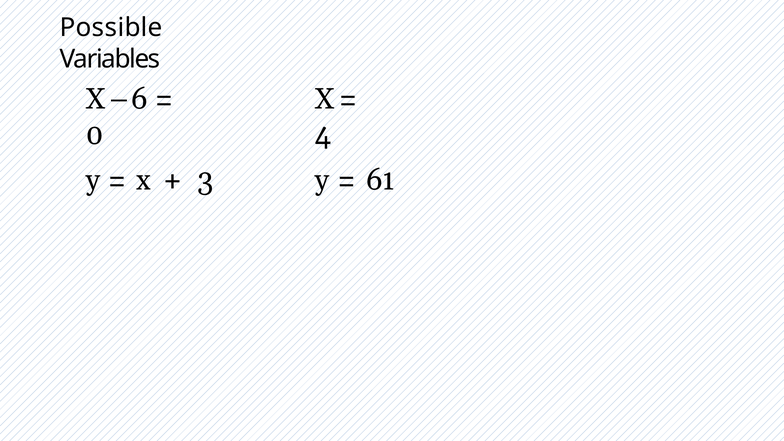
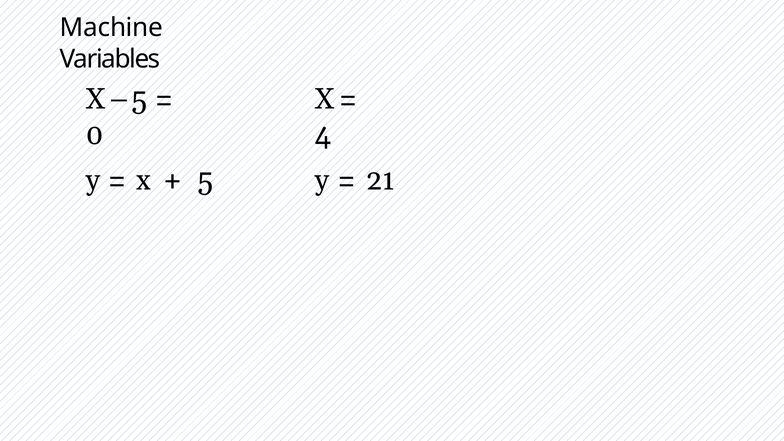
Possible: Possible -> Machine (111, 28)
6: 6 -> 5 (139, 99)
3: 3 -> 5 (206, 180)
61: 61 -> 21 (381, 180)
